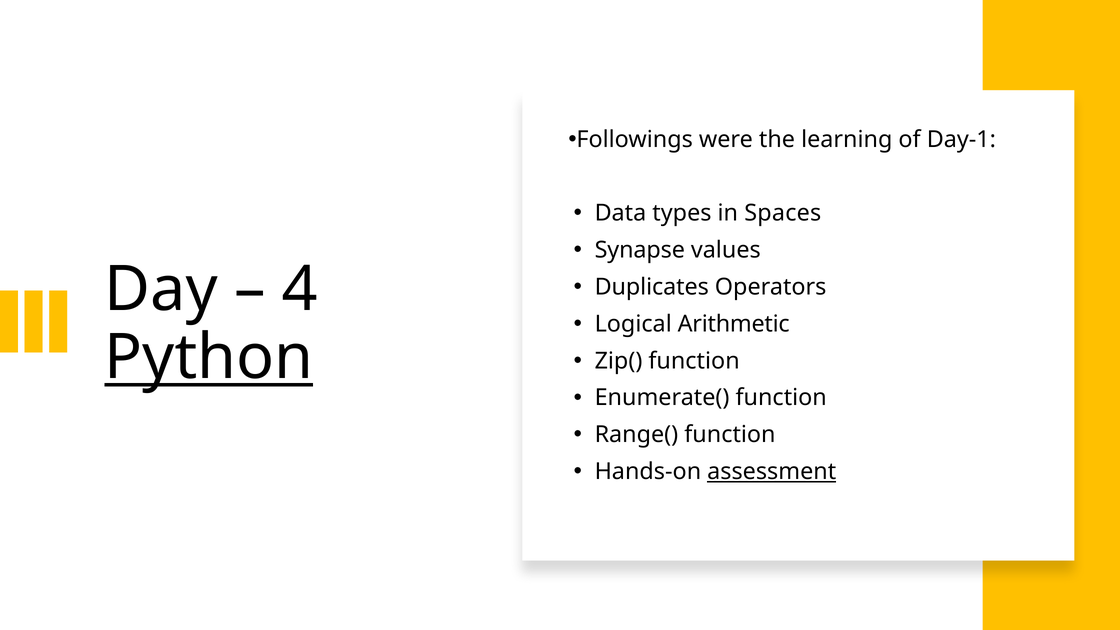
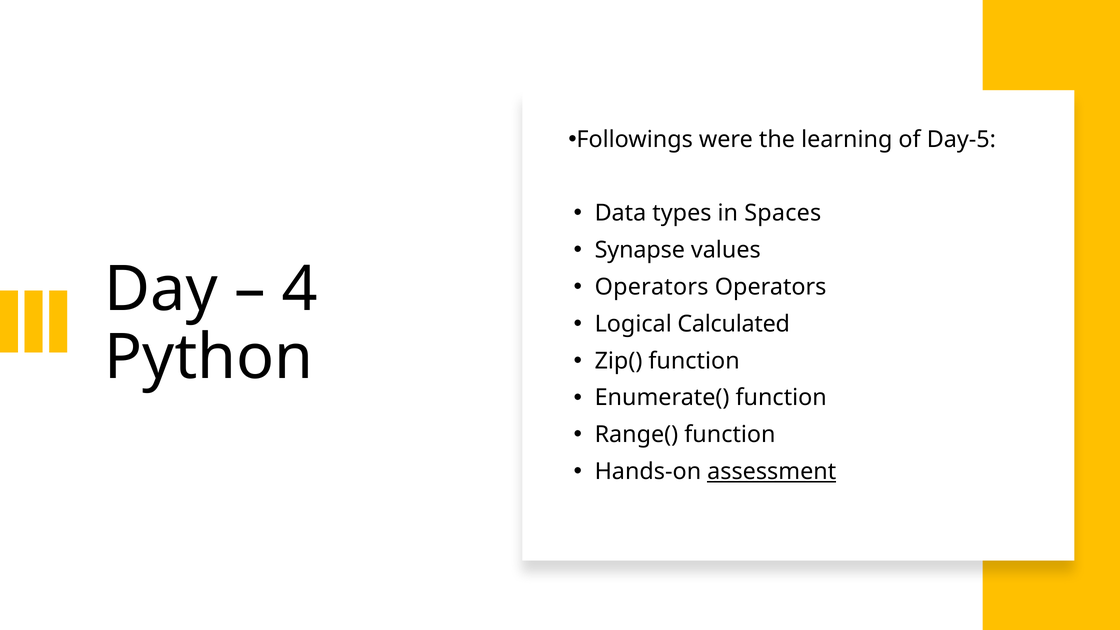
Day-1: Day-1 -> Day-5 (961, 139)
Duplicates: Duplicates -> Operators (652, 287)
Arithmetic: Arithmetic -> Calculated (734, 324)
Python underline: present -> none (209, 358)
